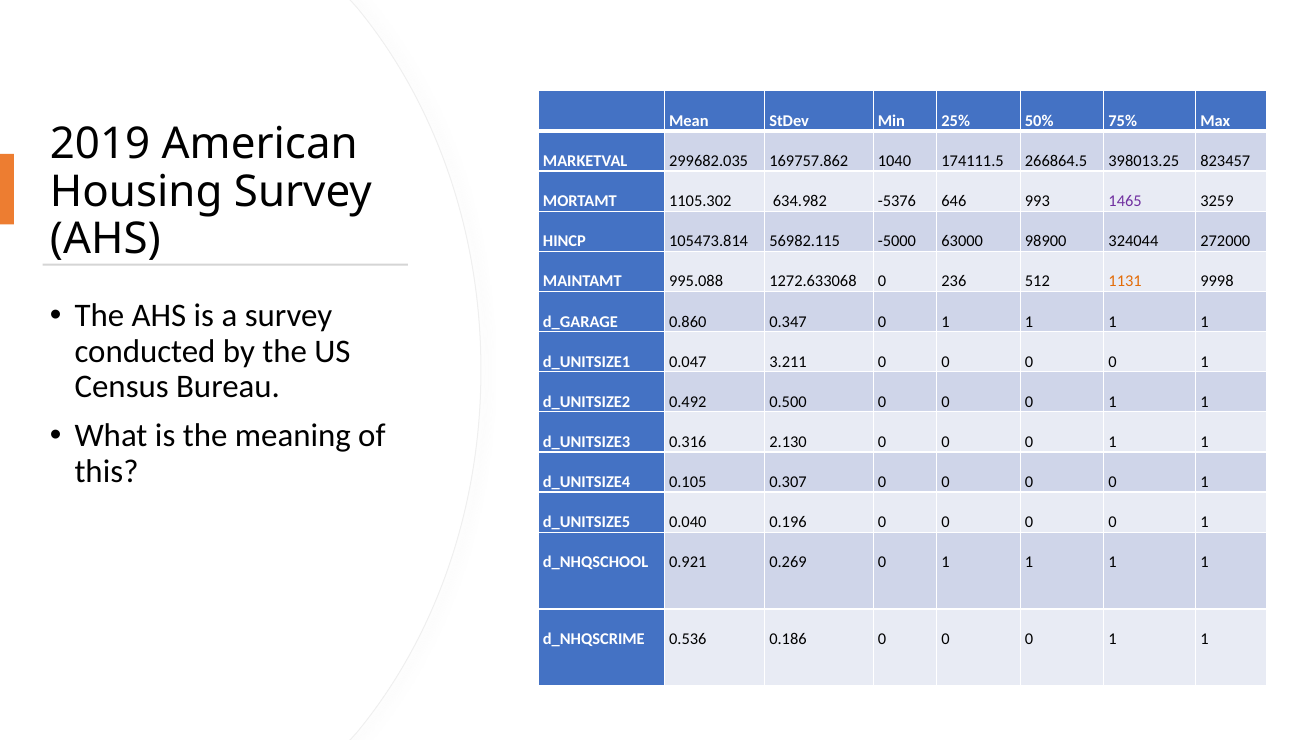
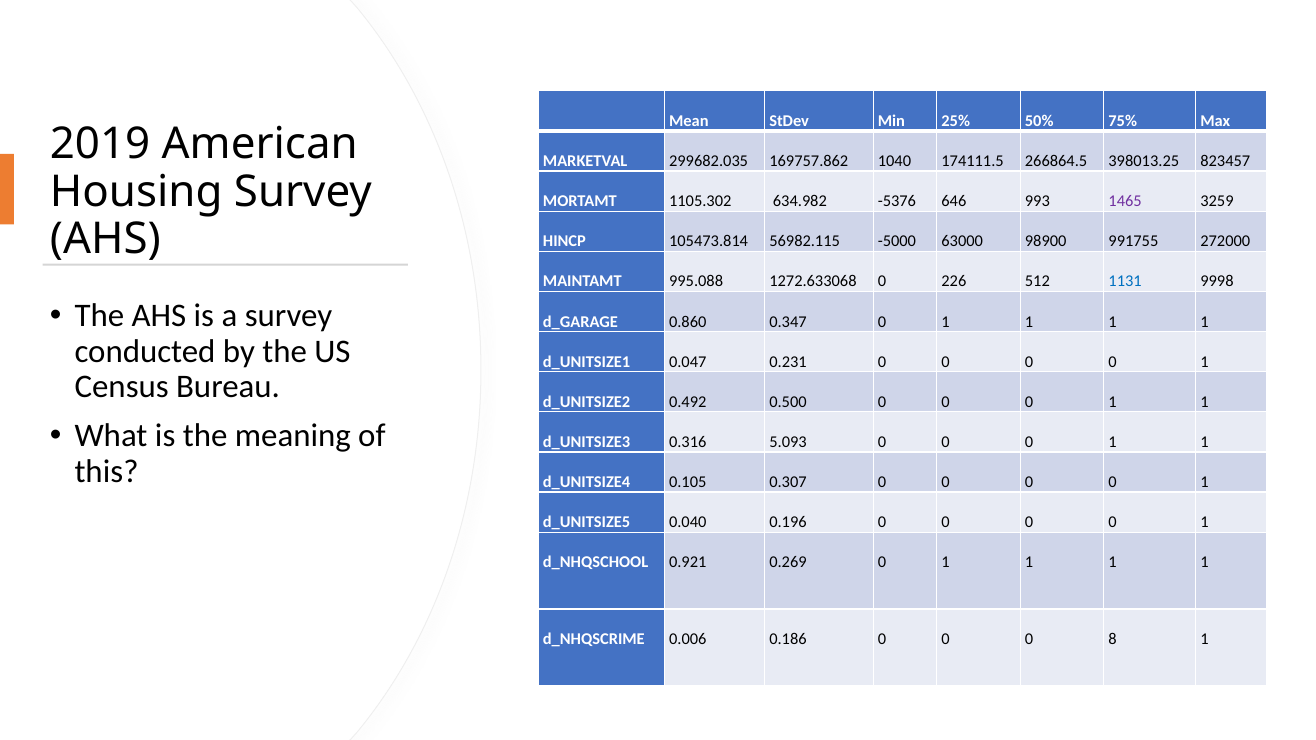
324044: 324044 -> 991755 (1133, 241)
236: 236 -> 226 (954, 282)
1131 colour: orange -> blue (1125, 282)
3.211: 3.211 -> 0.231 (788, 362)
2.130: 2.130 -> 5.093 (788, 442)
0.536: 0.536 -> 0.006 (688, 639)
1: 1 -> 8 (1113, 639)
